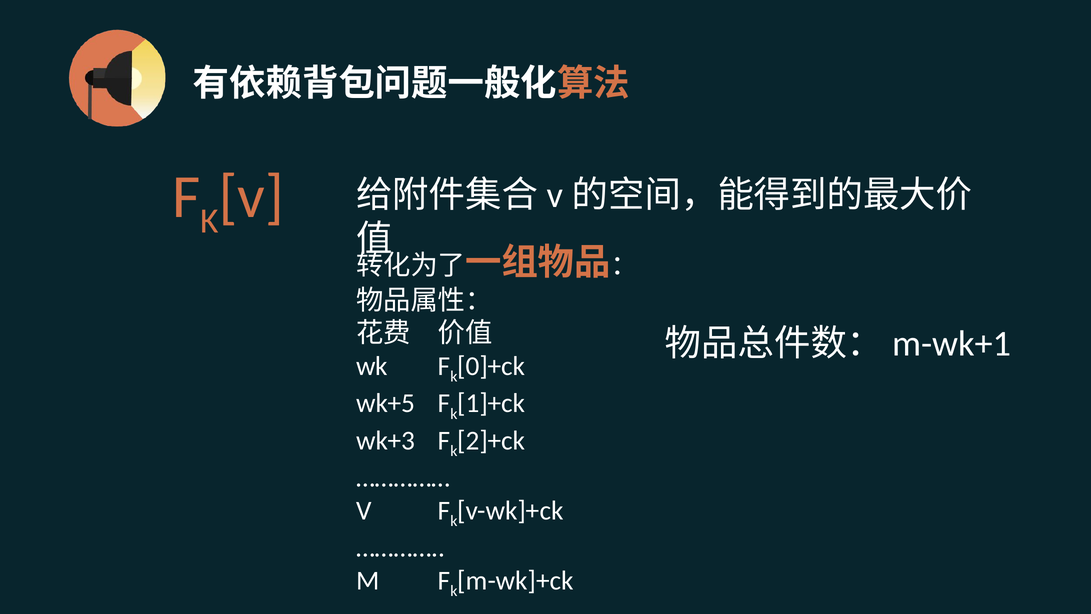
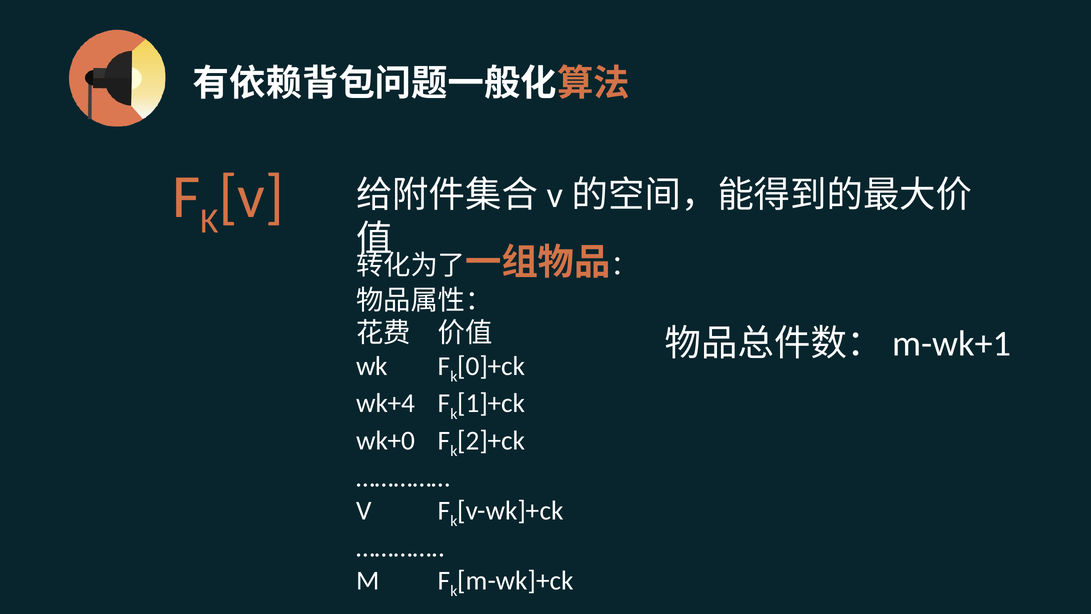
wk+5: wk+5 -> wk+4 (386, 403)
wk+3: wk+3 -> wk+0 (386, 440)
